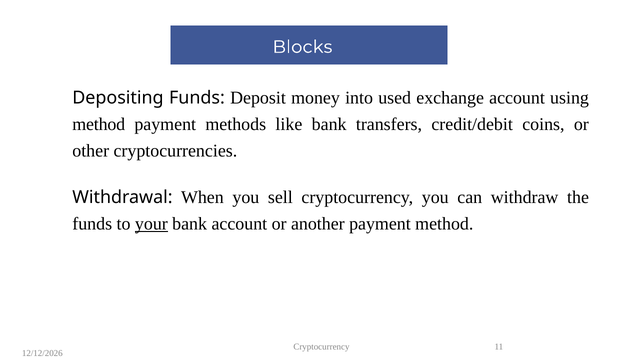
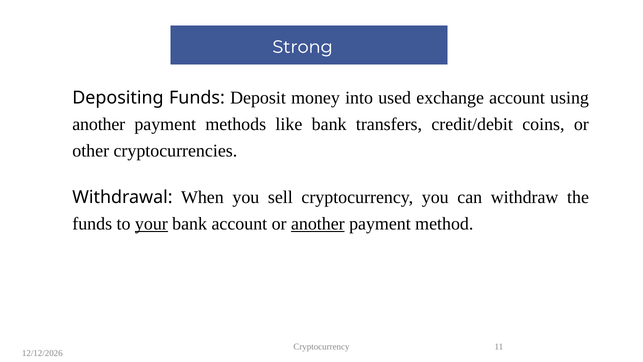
Blocks: Blocks -> Strong (303, 47)
method: method -> another (99, 124)
another underline: none -> present (318, 224)
